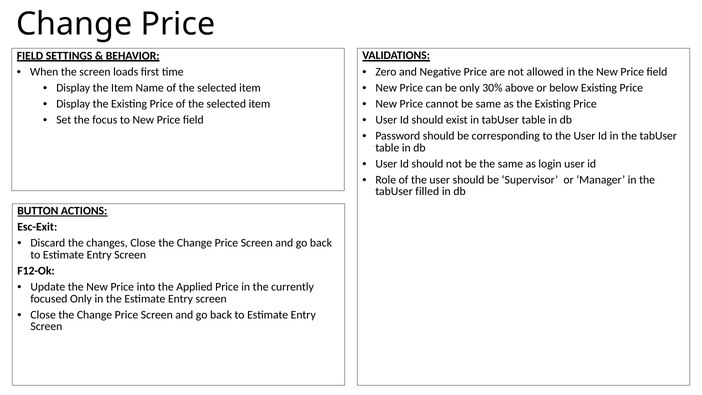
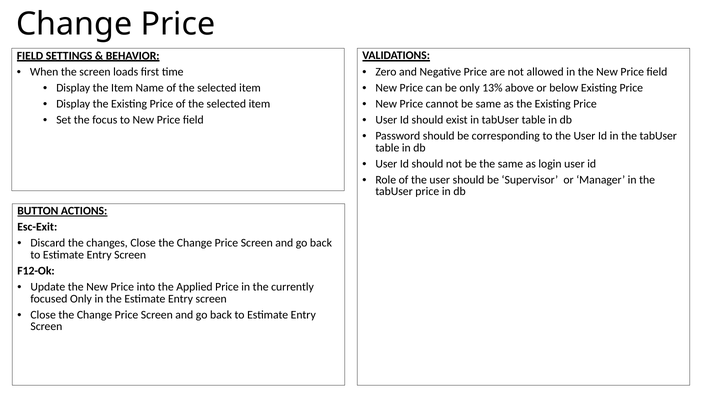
30%: 30% -> 13% (492, 88)
tabUser filled: filled -> price (427, 192)
